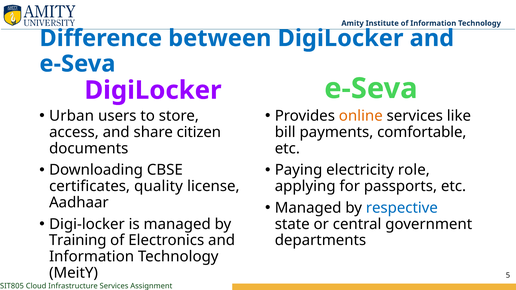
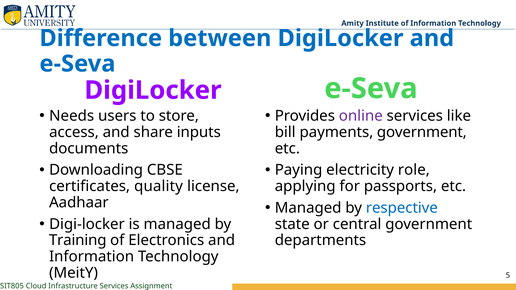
Urban: Urban -> Needs (72, 116)
online colour: orange -> purple (361, 116)
citizen: citizen -> inputs (199, 132)
payments comfortable: comfortable -> government (422, 132)
